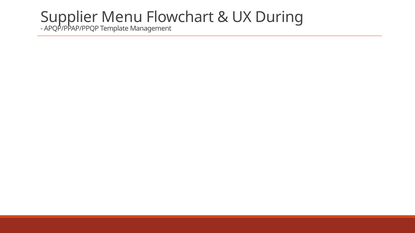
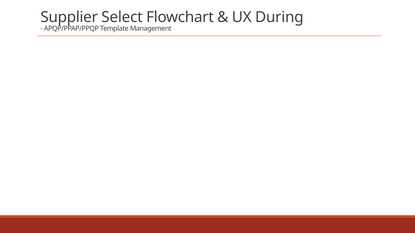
Menu: Menu -> Select (122, 17)
